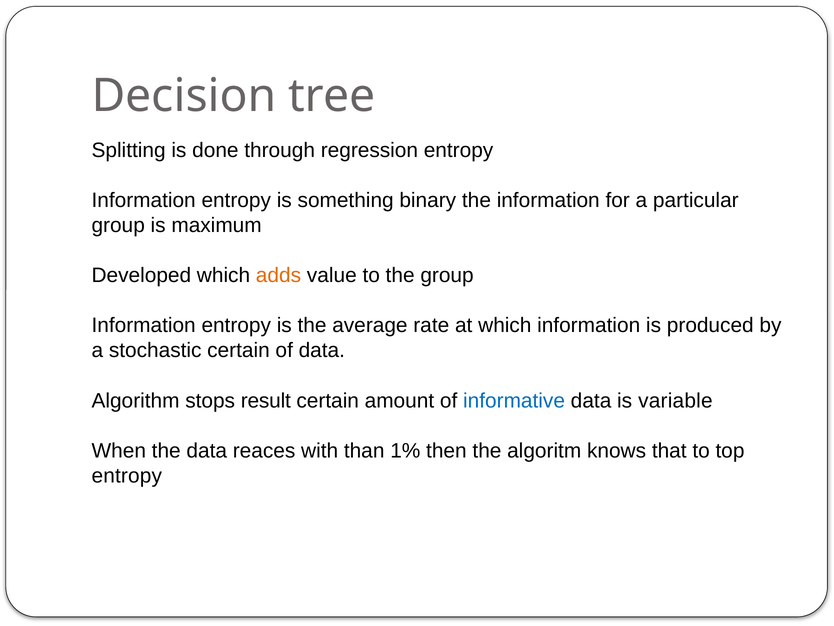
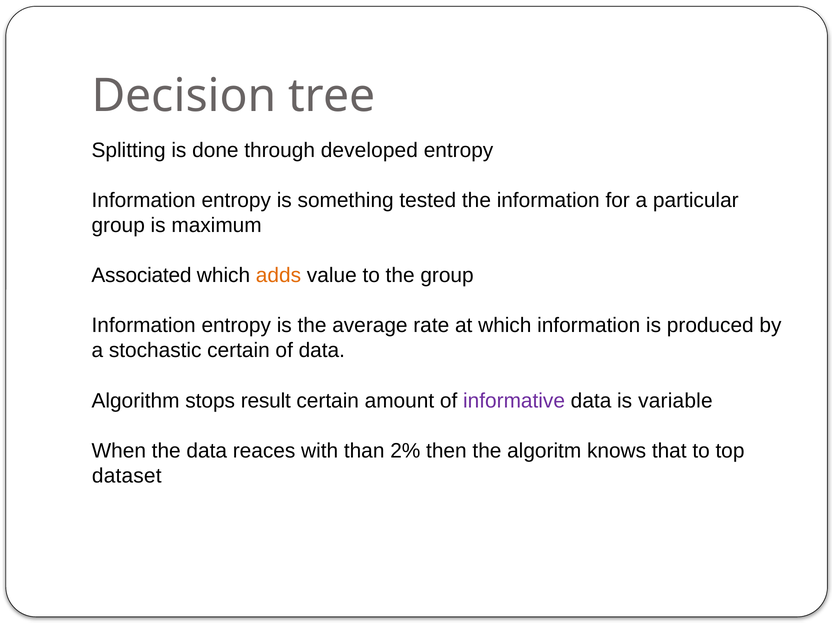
regression: regression -> developed (369, 150)
binary: binary -> tested (428, 200)
Developed: Developed -> Associated (141, 275)
informative colour: blue -> purple (514, 400)
1%: 1% -> 2% (405, 450)
entropy: entropy -> dataset (127, 475)
